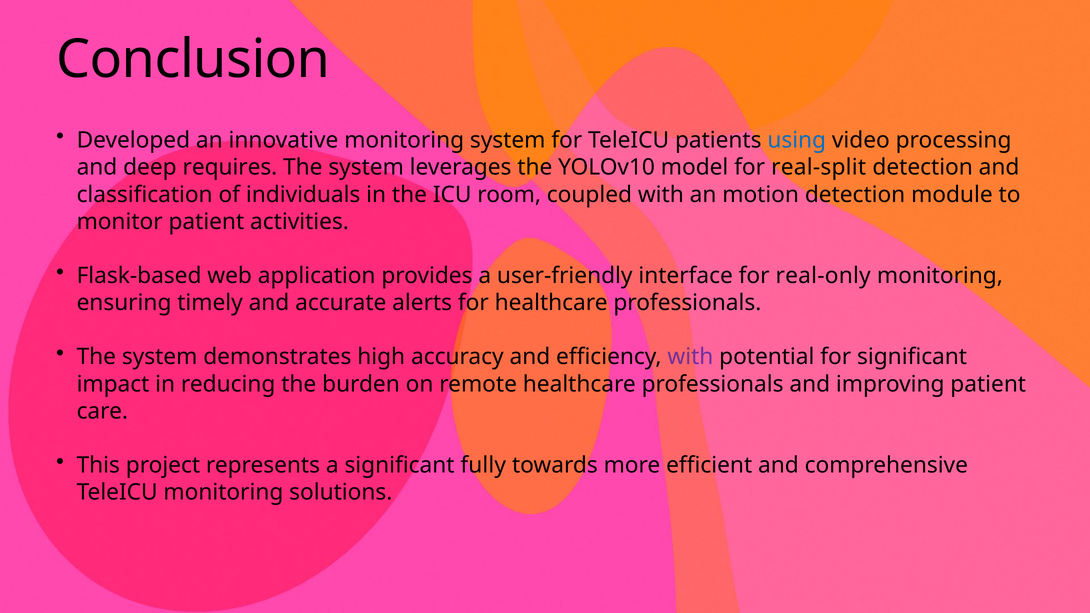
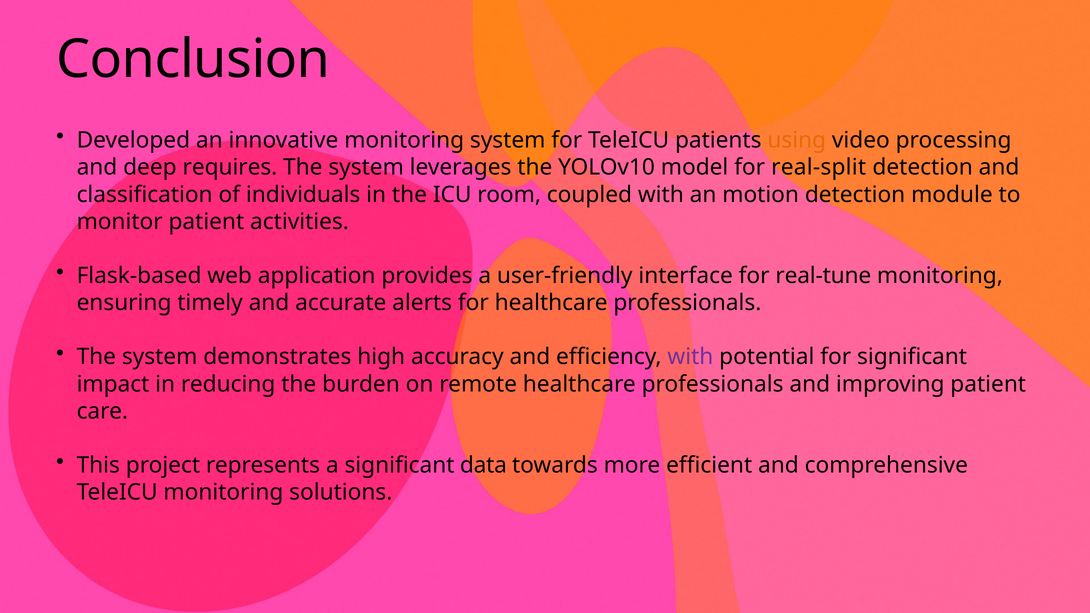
using colour: blue -> orange (797, 140)
real-only: real-only -> real-tune (823, 276)
fully: fully -> data (483, 465)
